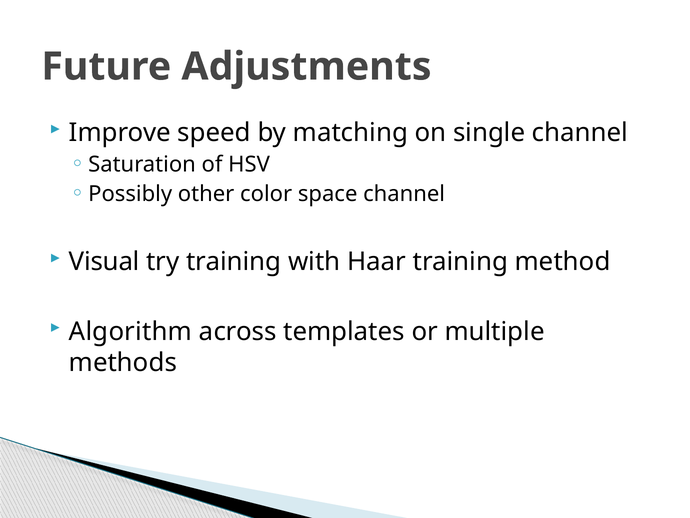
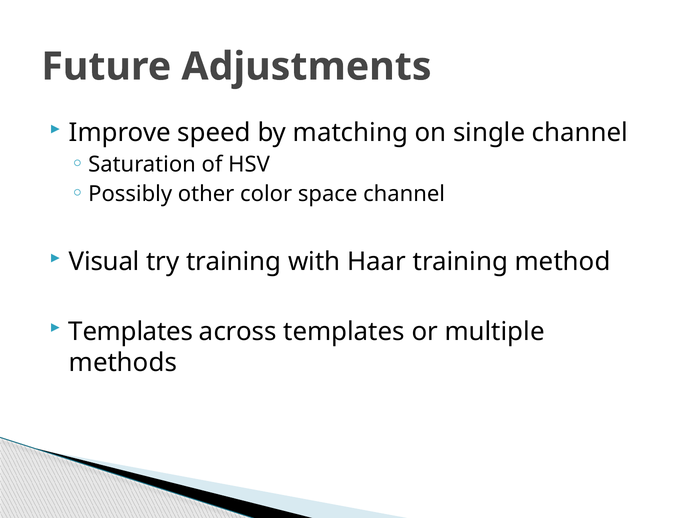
Algorithm: Algorithm -> Templates (131, 331)
